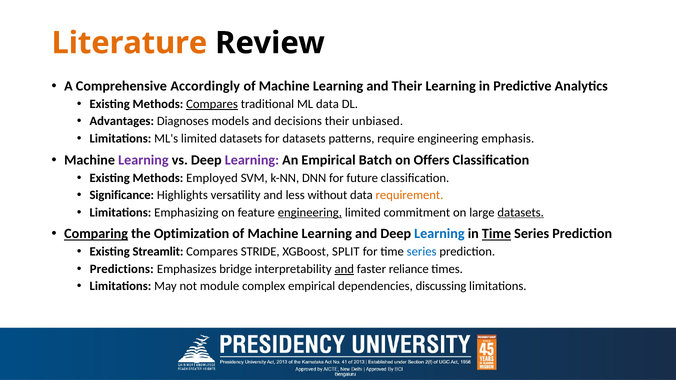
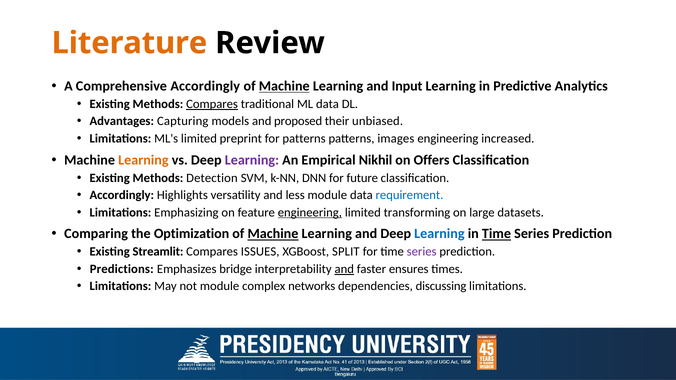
Machine underline: none -> present (284, 86)
and Their: Their -> Input (407, 86)
Diagnoses: Diagnoses -> Capturing (183, 121)
decisions: decisions -> proposed (298, 121)
limited datasets: datasets -> preprint (241, 139)
for datasets: datasets -> patterns (304, 139)
require: require -> images (396, 139)
emphasis: emphasis -> increased (508, 139)
Learning colour: purple -> orange (143, 160)
Batch: Batch -> Nikhil (376, 160)
Employed: Employed -> Detection (212, 178)
Significance: Significance -> Accordingly (122, 195)
less without: without -> module (327, 195)
requirement colour: orange -> blue (409, 195)
commitment: commitment -> transforming (417, 212)
datasets underline: present -> none (521, 212)
Comparing underline: present -> none (96, 234)
Machine underline: none -> present (273, 234)
STRIDE: STRIDE -> ISSUES (260, 252)
series colour: blue -> purple (422, 252)
reliance: reliance -> ensures (409, 269)
complex empirical: empirical -> networks (312, 286)
